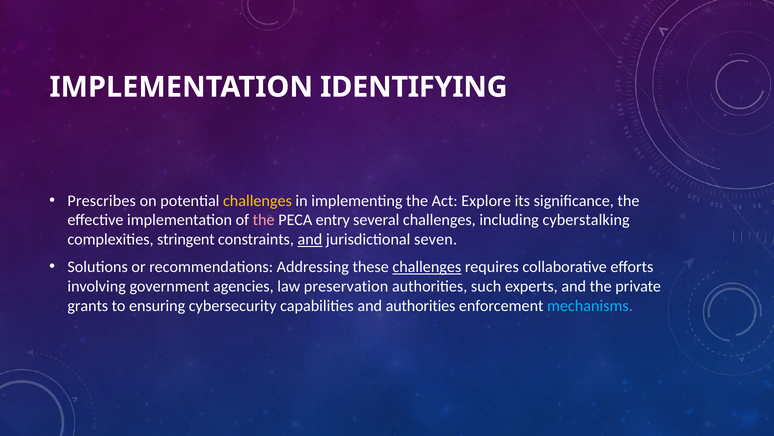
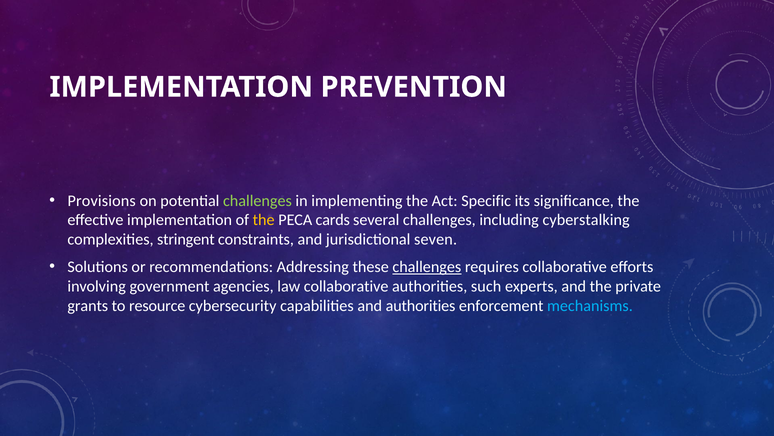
IDENTIFYING: IDENTIFYING -> PREVENTION (414, 87)
Prescribes: Prescribes -> Provisions (102, 200)
challenges colour: yellow -> light green (257, 200)
Explore: Explore -> Specific (486, 200)
the colour: pink -> yellow (264, 220)
entry: entry -> cards (333, 220)
and underline: present -> none (310, 239)
law preservation: preservation -> collaborative (346, 286)
ensuring: ensuring -> resource (157, 305)
